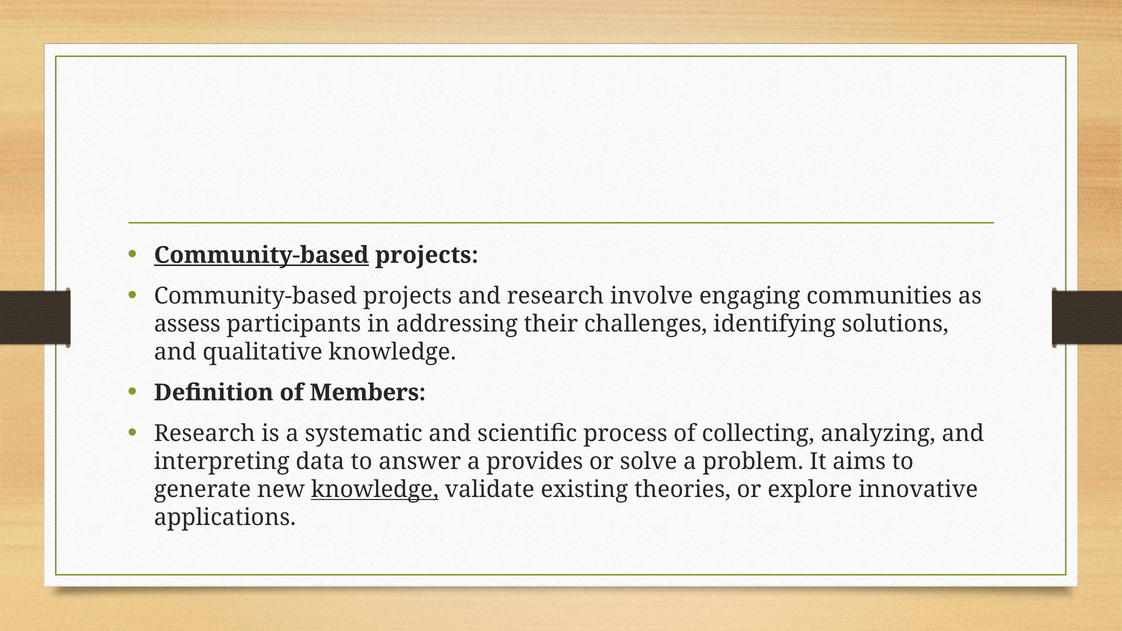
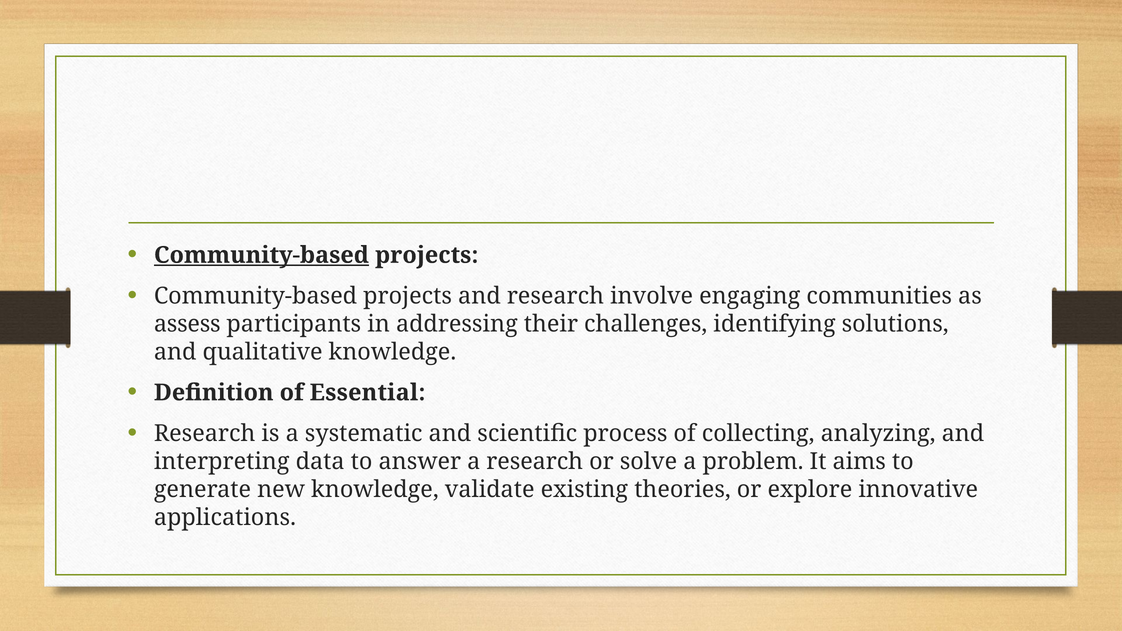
Members: Members -> Essential (368, 393)
a provides: provides -> research (535, 461)
knowledge underline: present -> none (375, 489)
